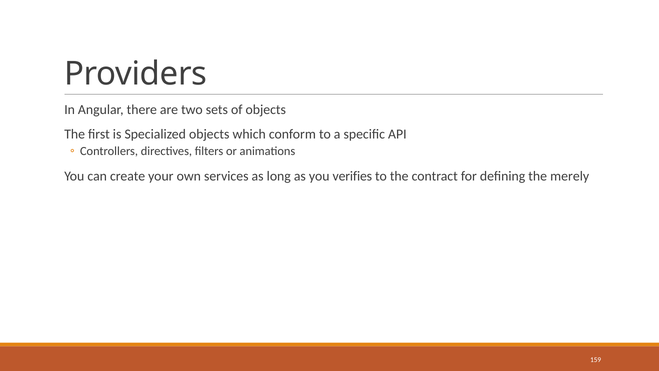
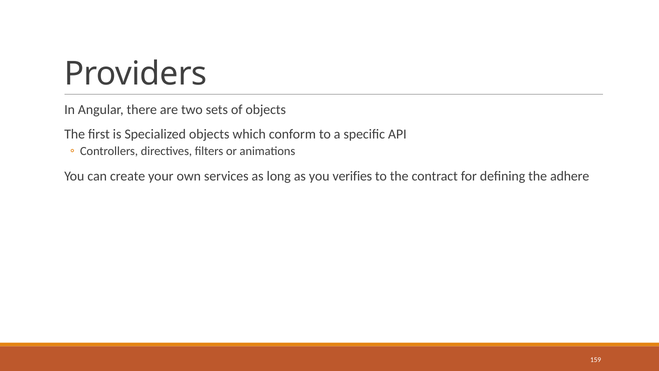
merely: merely -> adhere (570, 176)
